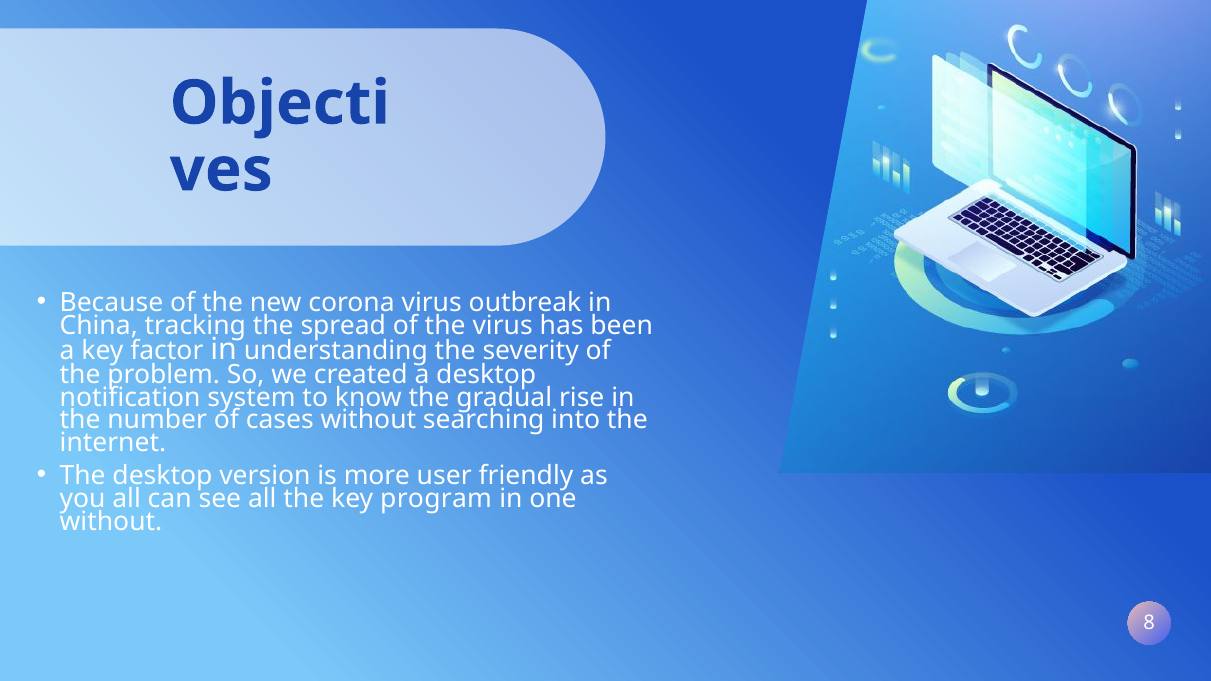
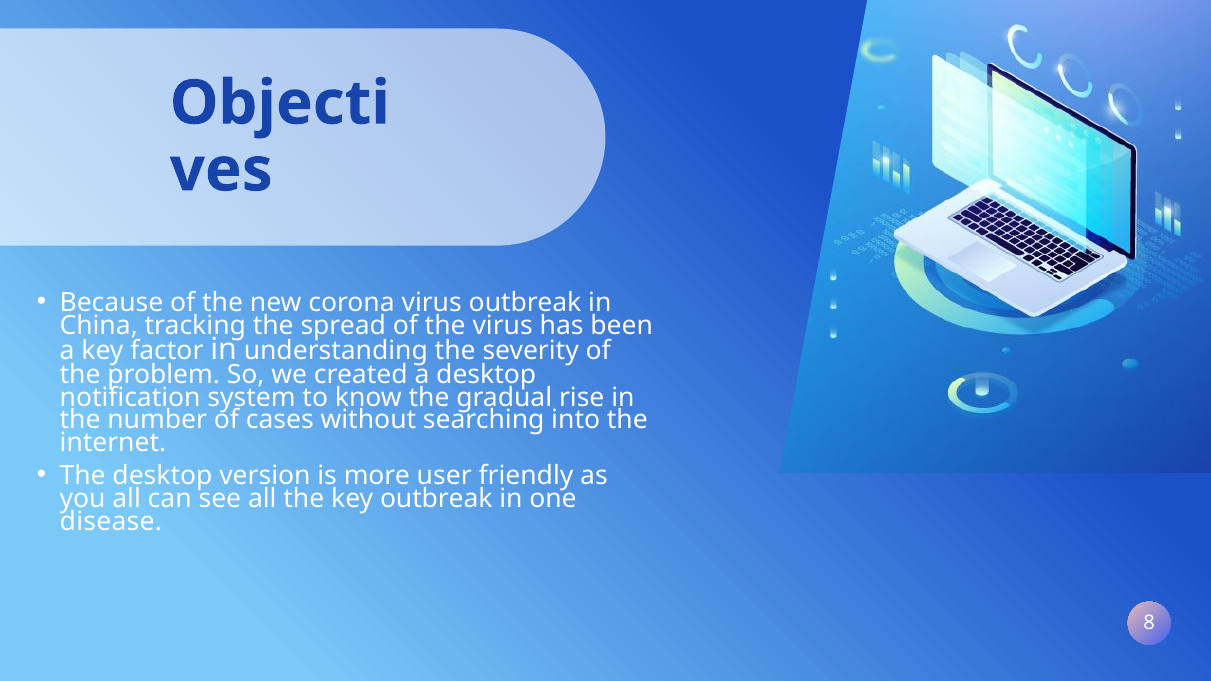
key program: program -> outbreak (436, 499)
without: without -> disease (111, 522)
